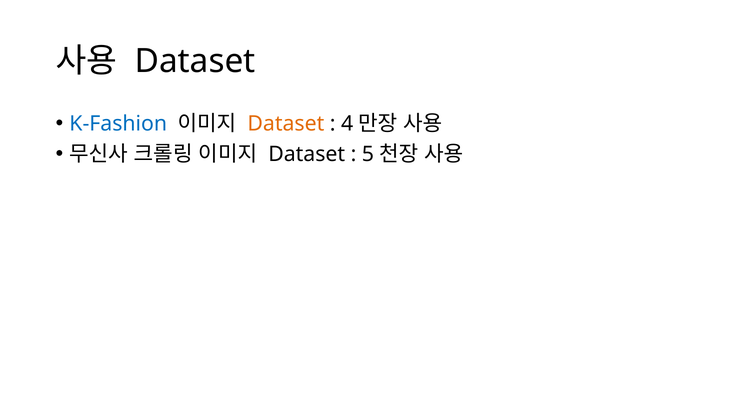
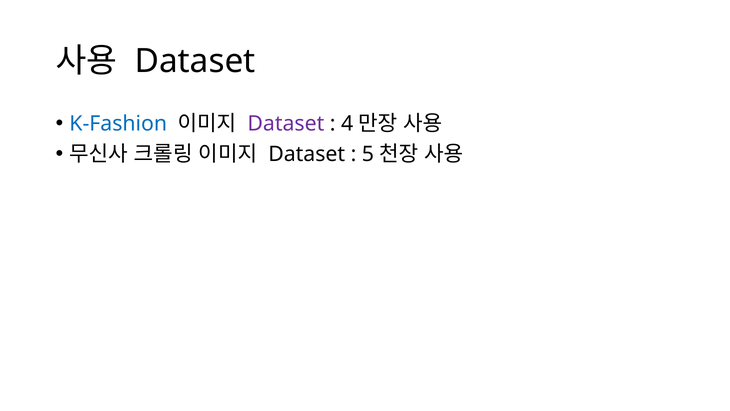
Dataset colour: orange -> purple (286, 123)
